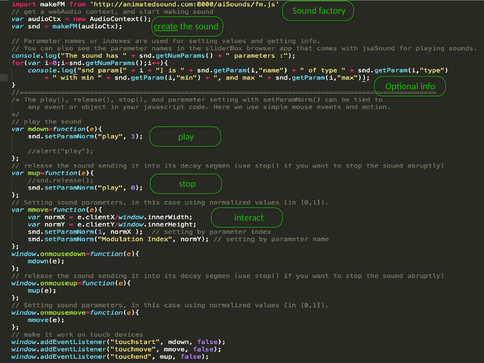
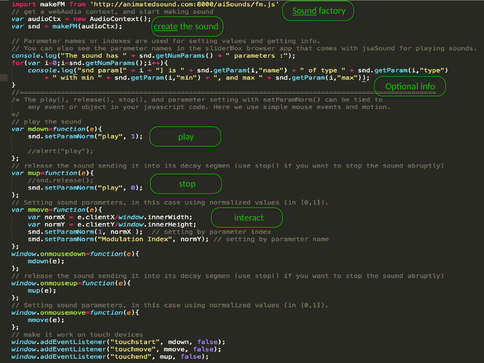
Sound underline: none -> present (305, 11)
